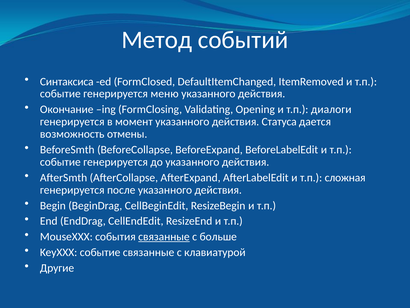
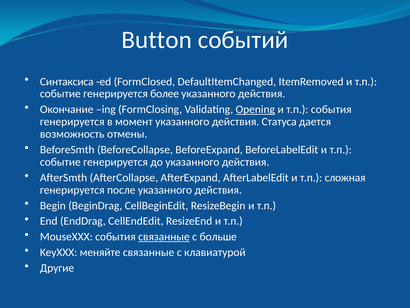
Метод: Метод -> Button (157, 40)
меню: меню -> более (165, 94)
Opening underline: none -> present (255, 109)
т.п диалоги: диалоги -> события (331, 109)
KeyXXX событие: событие -> меняйте (100, 252)
